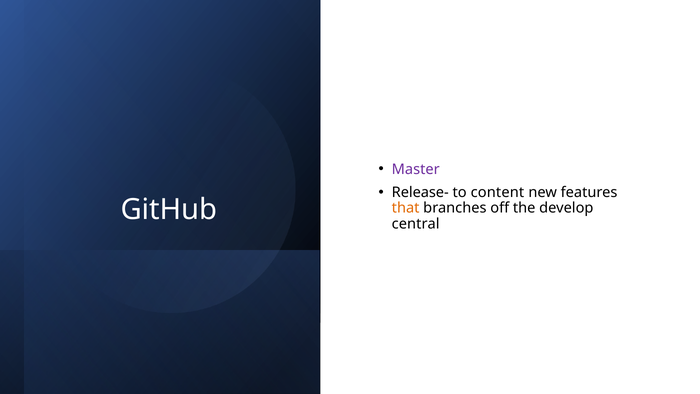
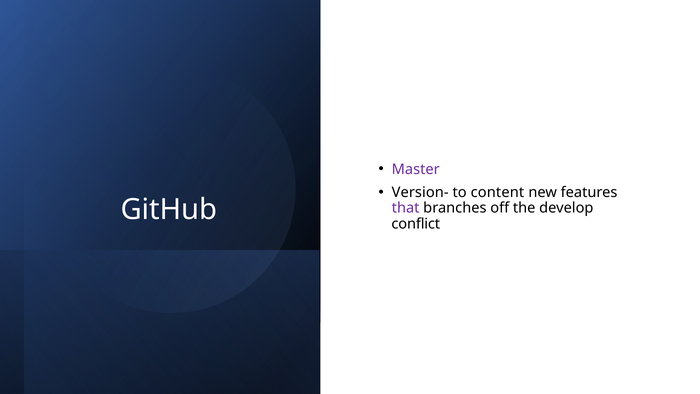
Release-: Release- -> Version- (420, 192)
that colour: orange -> purple (406, 208)
central: central -> conflict (416, 224)
